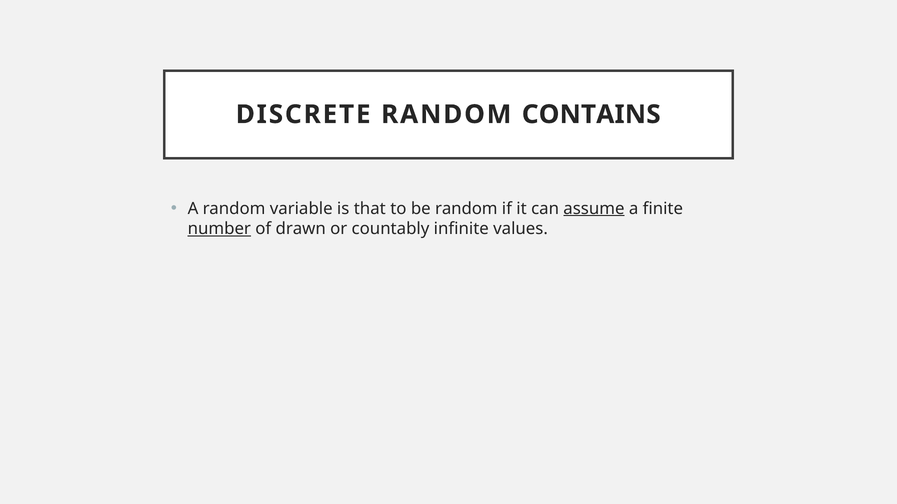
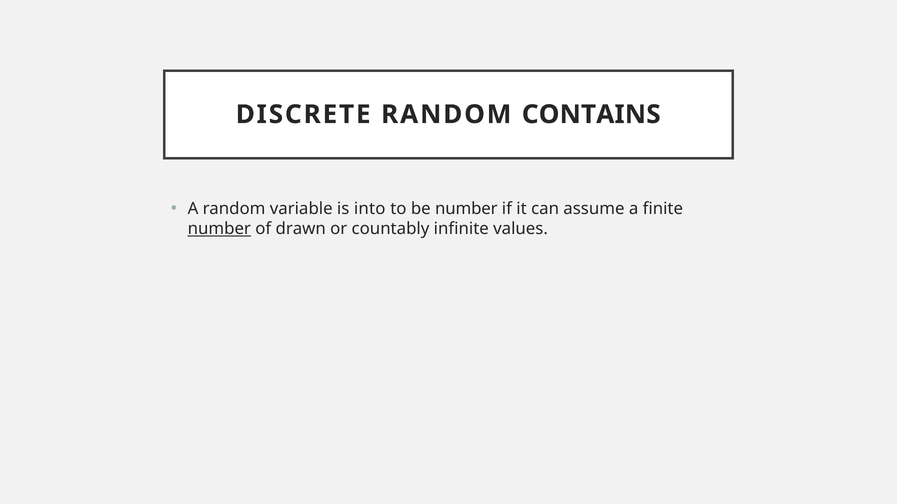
that: that -> into (370, 209)
be random: random -> number (466, 209)
assume underline: present -> none (594, 209)
